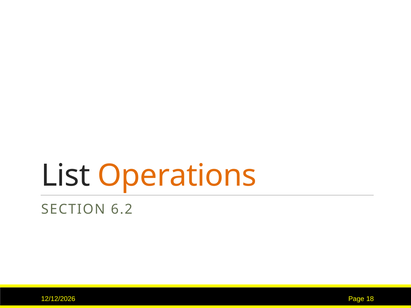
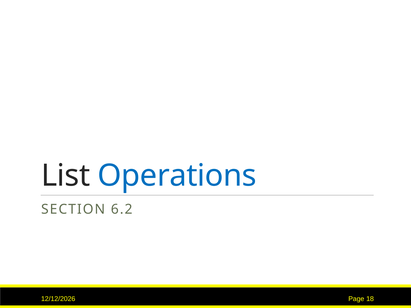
Operations colour: orange -> blue (177, 176)
